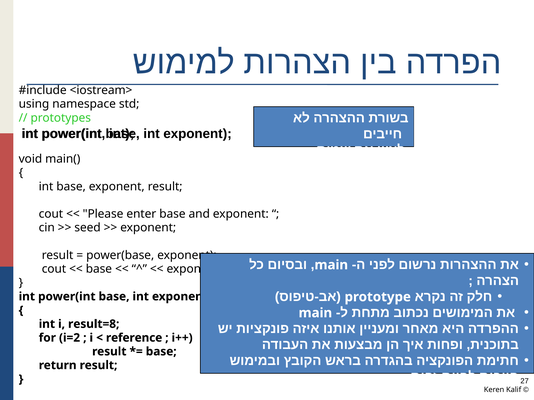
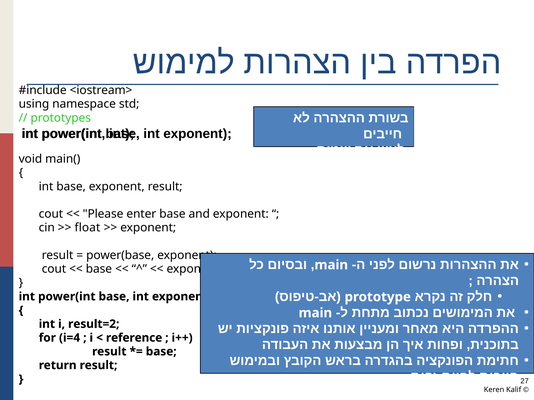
seed: seed -> float (87, 228)
result=8: result=8 -> result=2 (94, 324)
i=2: i=2 -> i=4 (70, 338)
